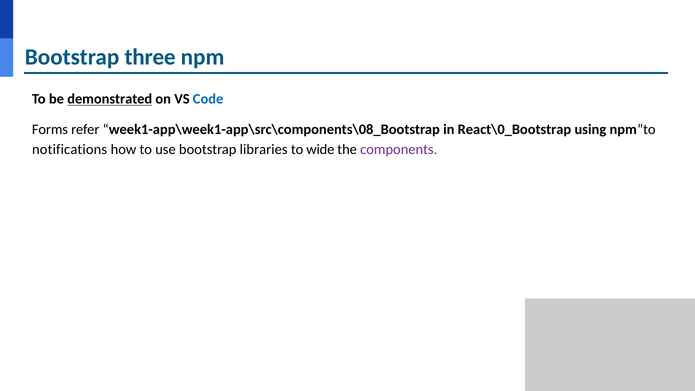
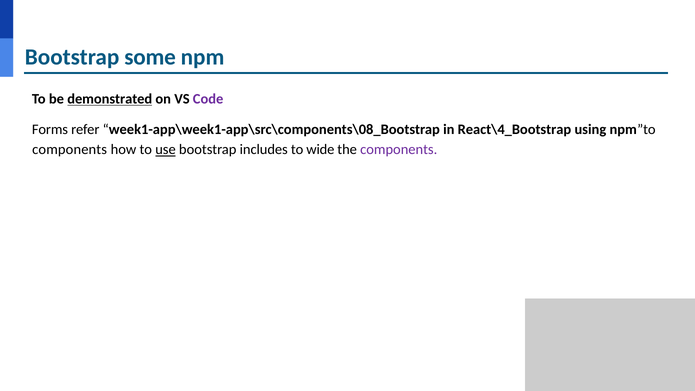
three: three -> some (150, 57)
Code colour: blue -> purple (208, 99)
React\0_Bootstrap: React\0_Bootstrap -> React\4_Bootstrap (514, 130)
notifications: notifications -> components (70, 150)
use underline: none -> present (166, 150)
libraries: libraries -> includes (264, 150)
